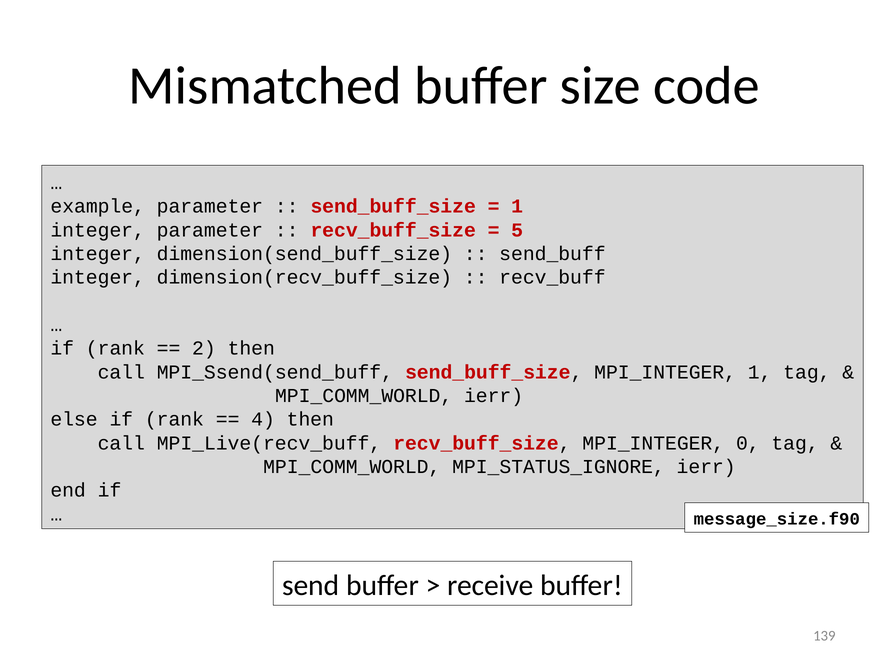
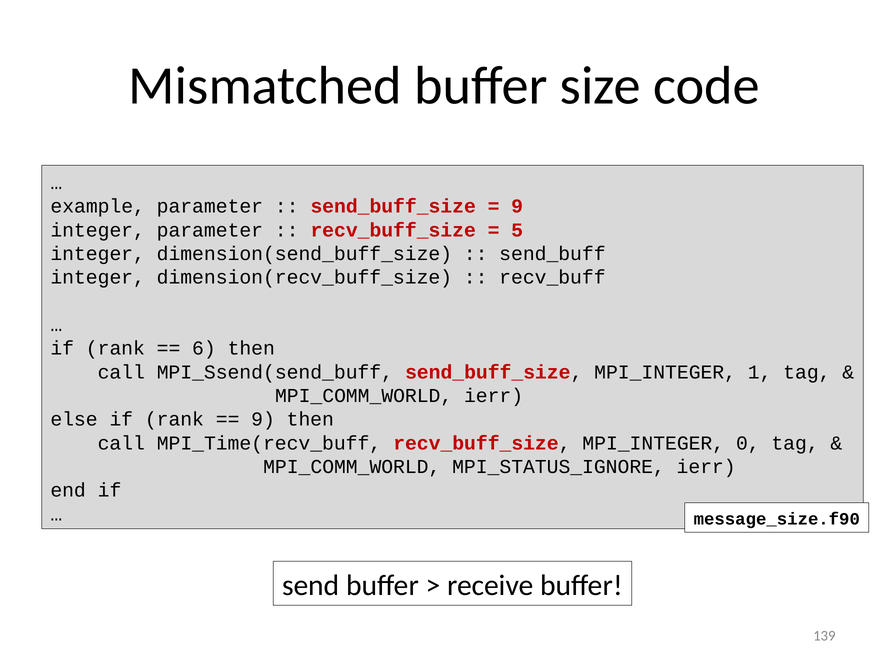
1: 1 -> 9 (517, 207)
2: 2 -> 6 (204, 349)
4: 4 -> 9 (263, 420)
MPI_Live(recv_buff: MPI_Live(recv_buff -> MPI_Time(recv_buff (269, 444)
